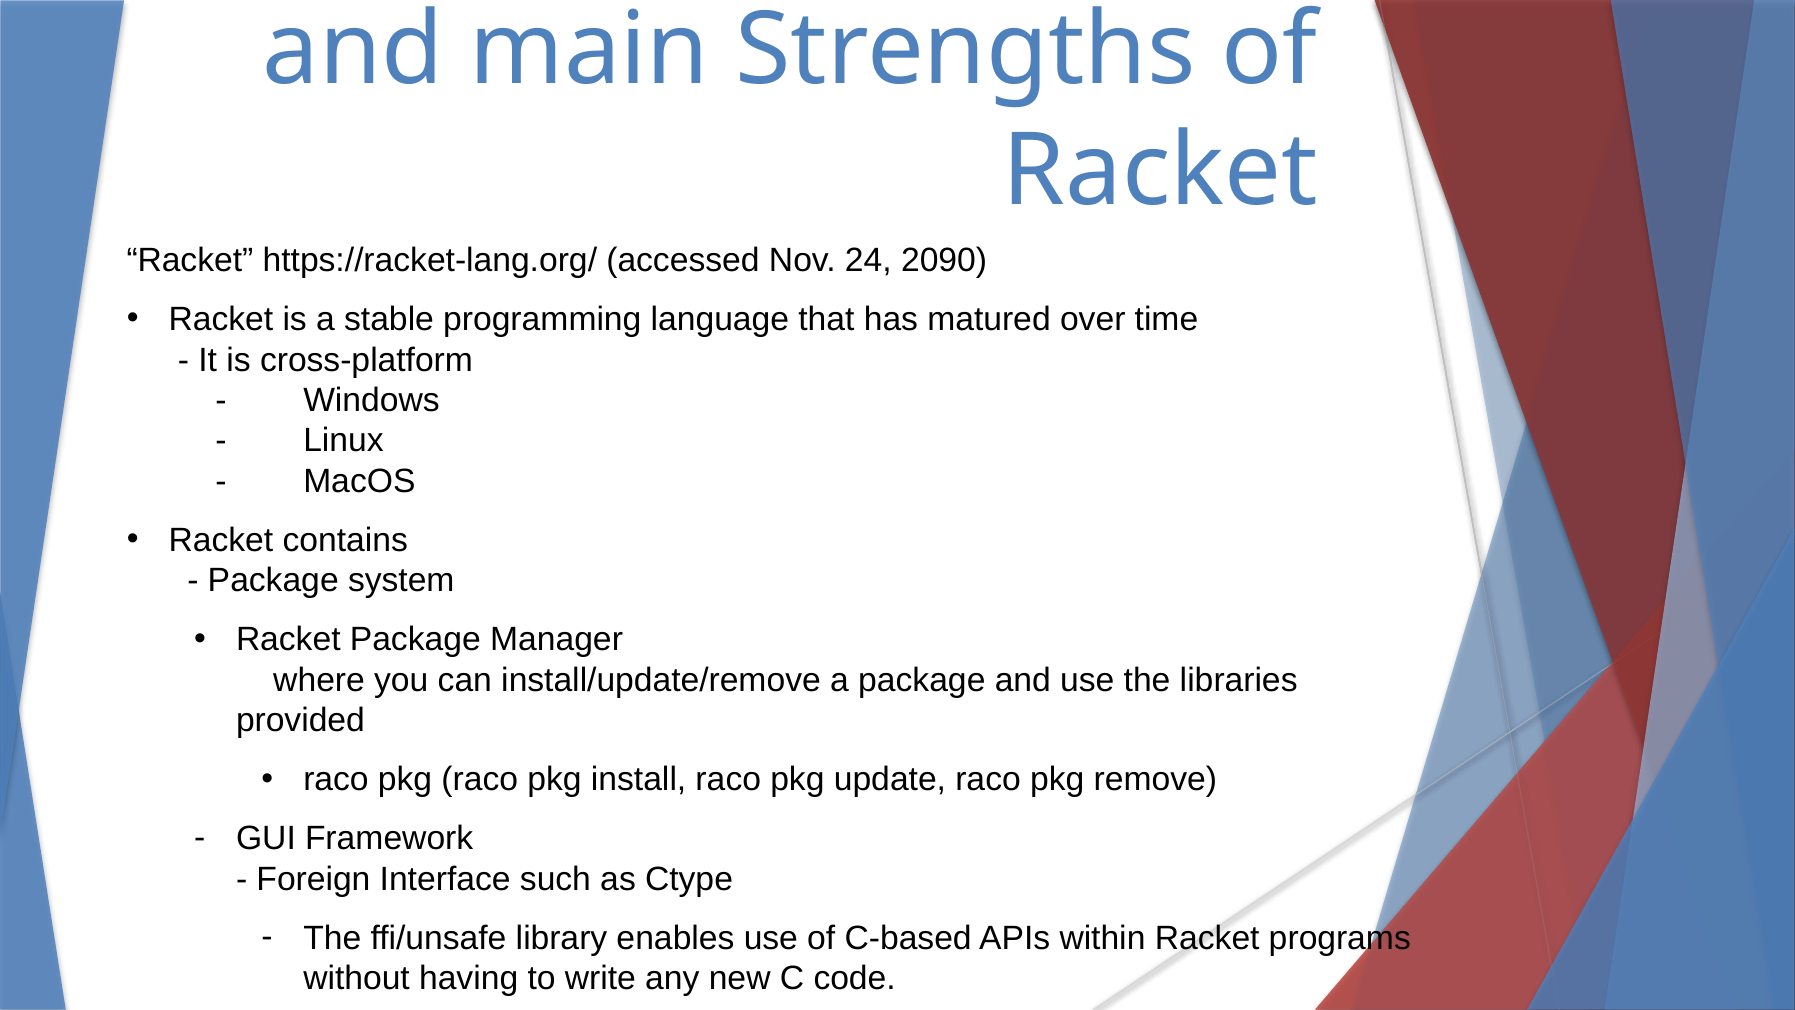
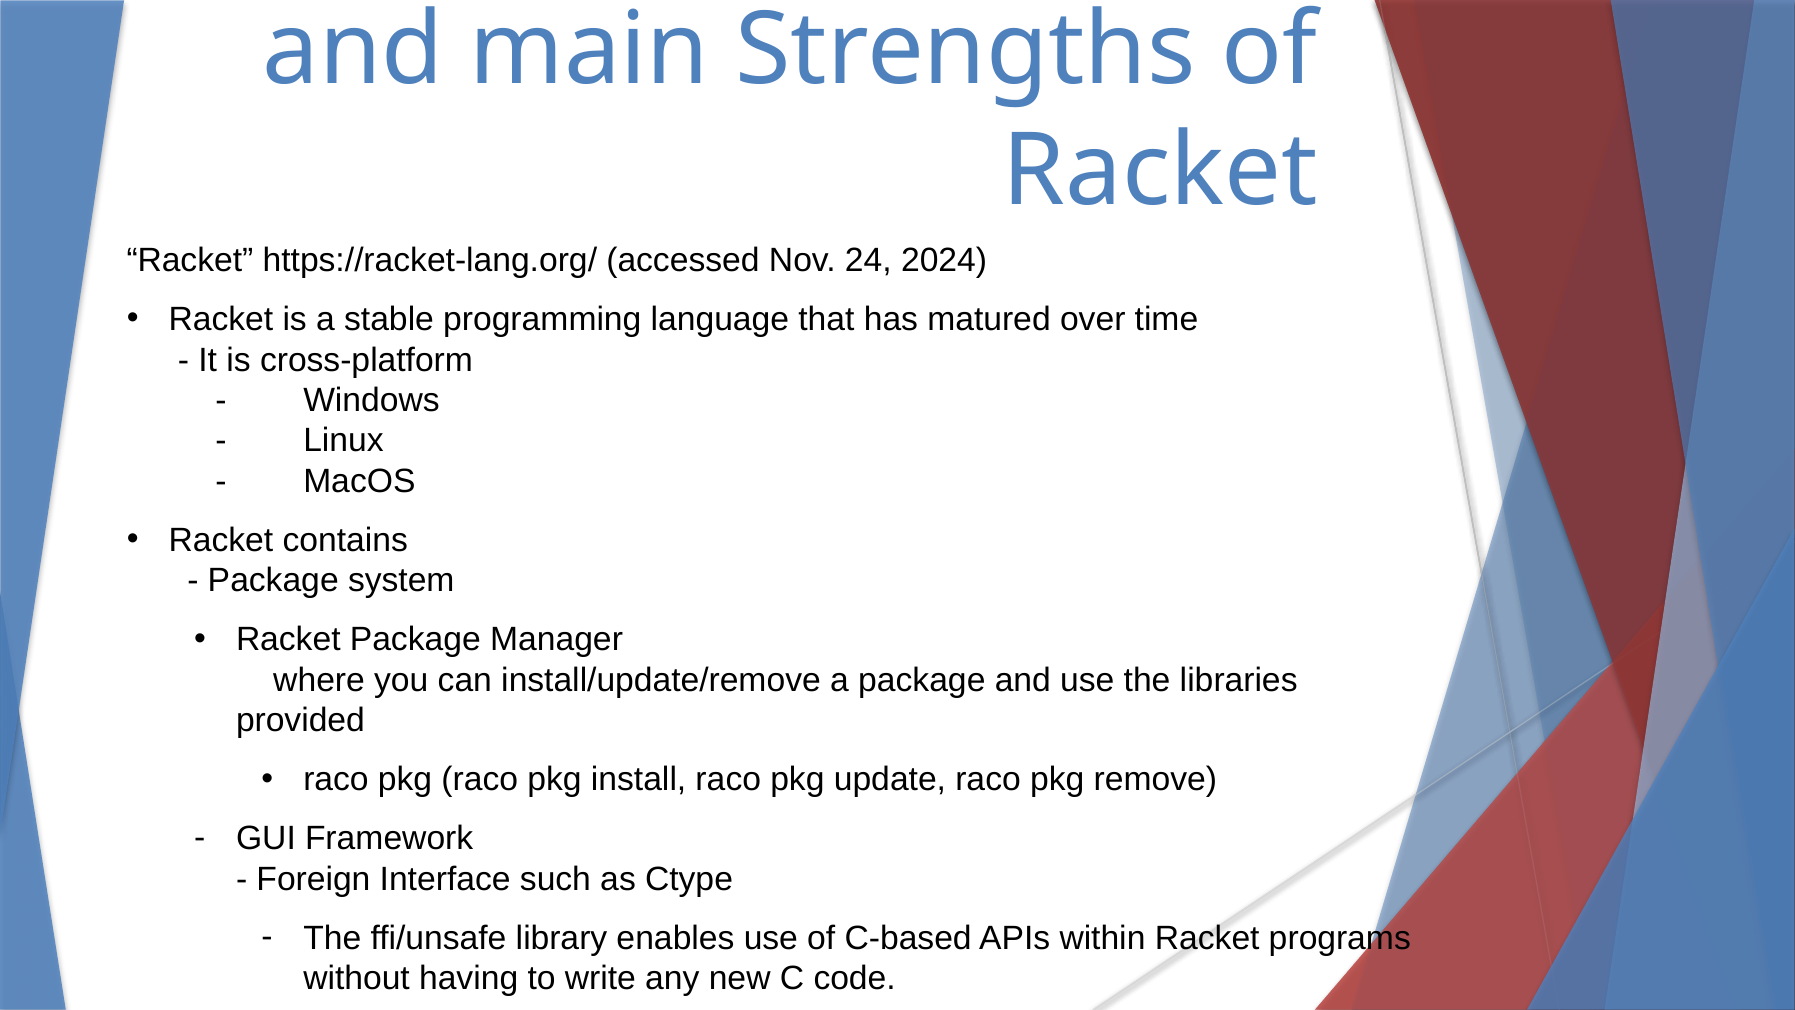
2090: 2090 -> 2024 (944, 260)
